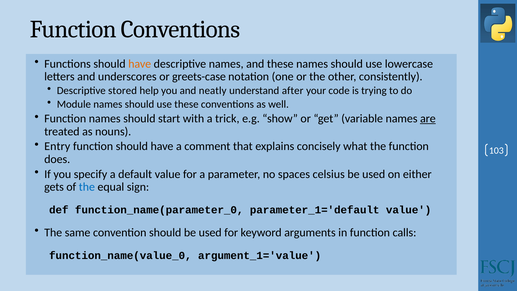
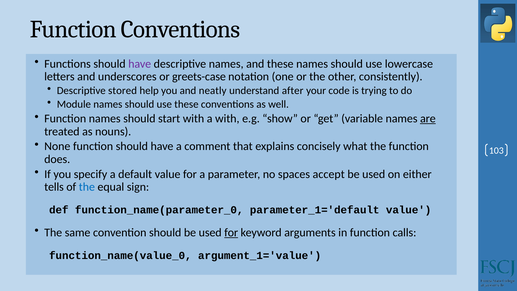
have colour: orange -> purple (140, 64)
a trick: trick -> with (227, 119)
Entry: Entry -> None (57, 146)
celsius: celsius -> accept (329, 174)
gets: gets -> tells (54, 187)
for underline: none -> present (231, 232)
